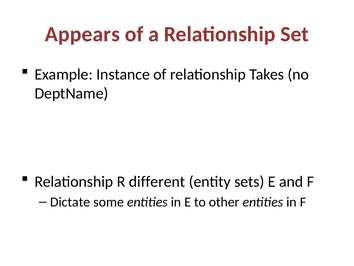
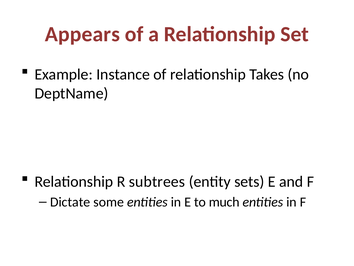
different: different -> subtrees (157, 181)
other: other -> much (224, 202)
